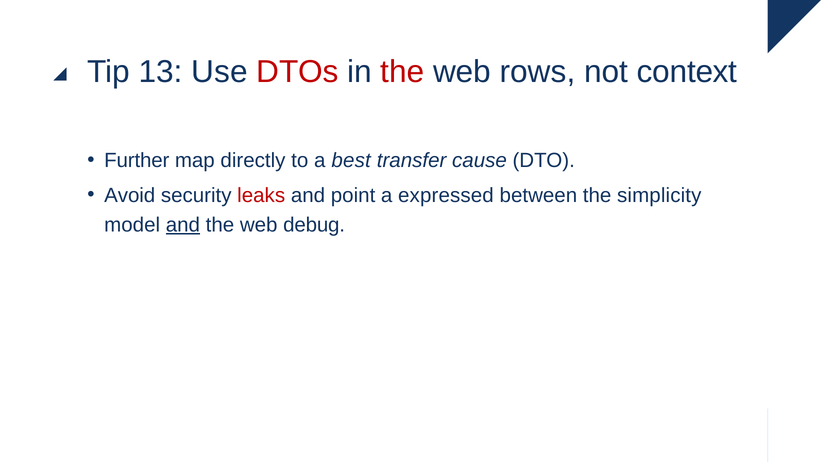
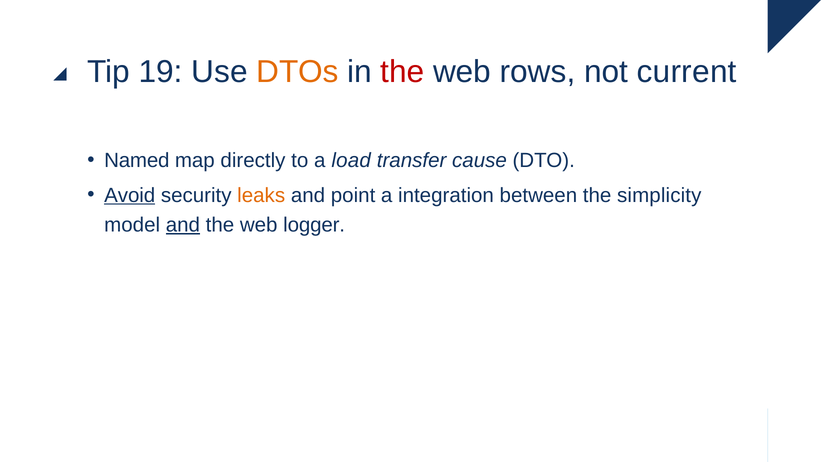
13: 13 -> 19 (161, 72)
DTOs colour: red -> orange (297, 72)
context: context -> current (687, 72)
Further: Further -> Named (137, 160)
best: best -> load (351, 160)
Avoid underline: none -> present (130, 195)
leaks colour: red -> orange (261, 195)
expressed: expressed -> integration (446, 195)
debug: debug -> logger (314, 225)
